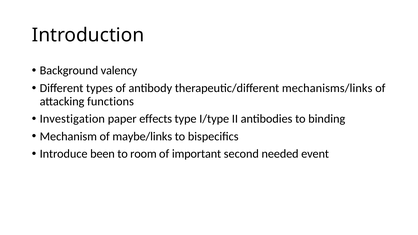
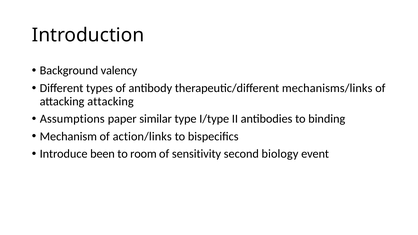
attacking functions: functions -> attacking (110, 101)
Investigation: Investigation -> Assumptions (72, 119)
effects: effects -> similar (156, 119)
maybe/links: maybe/links -> action/links (142, 136)
important: important -> sensitivity (197, 154)
needed: needed -> biology (280, 154)
